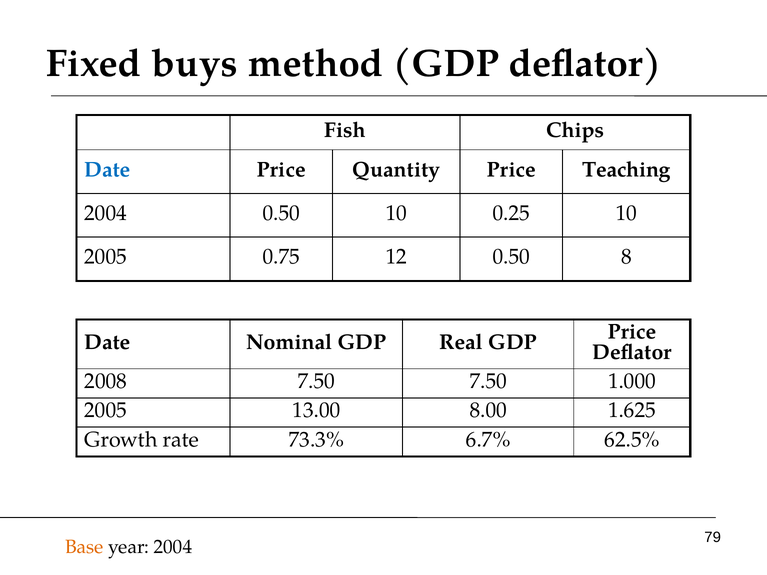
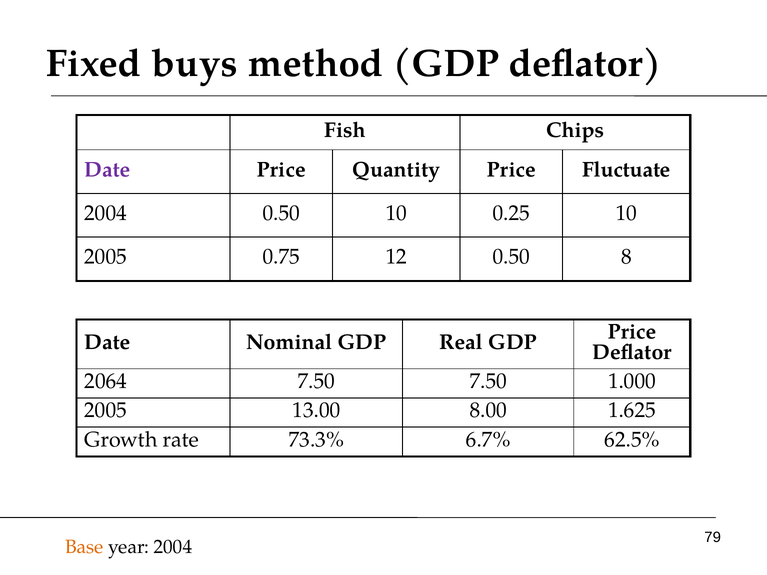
Date colour: blue -> purple (107, 170)
Teaching: Teaching -> Fluctuate (626, 170)
2008: 2008 -> 2064 (106, 381)
